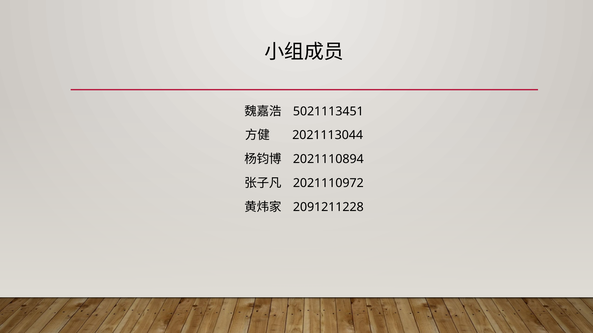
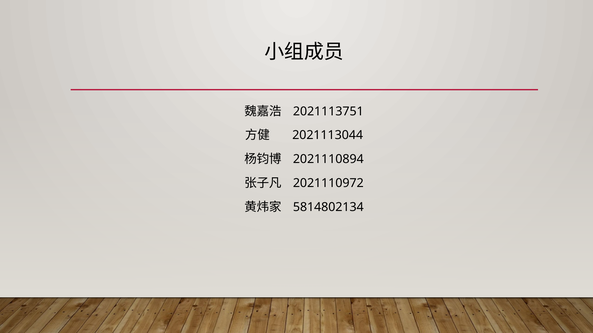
5021113451: 5021113451 -> 2021113751 (328, 112)
2091211228: 2091211228 -> 5814802134 (328, 207)
